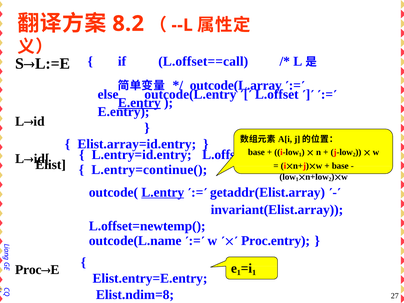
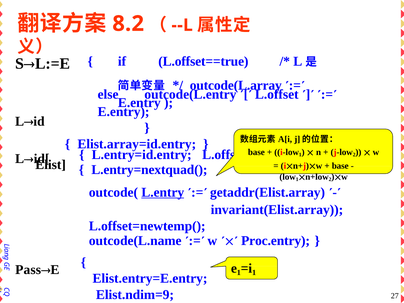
L.offset==call: L.offset==call -> L.offset==true (203, 61)
E.entry underline: present -> none (139, 103)
L.entry=continue(: L.entry=continue( -> L.entry=nextquad( (149, 170)
Proc: Proc -> Pass (28, 270)
Elist.ndim=8: Elist.ndim=8 -> Elist.ndim=9 (135, 295)
